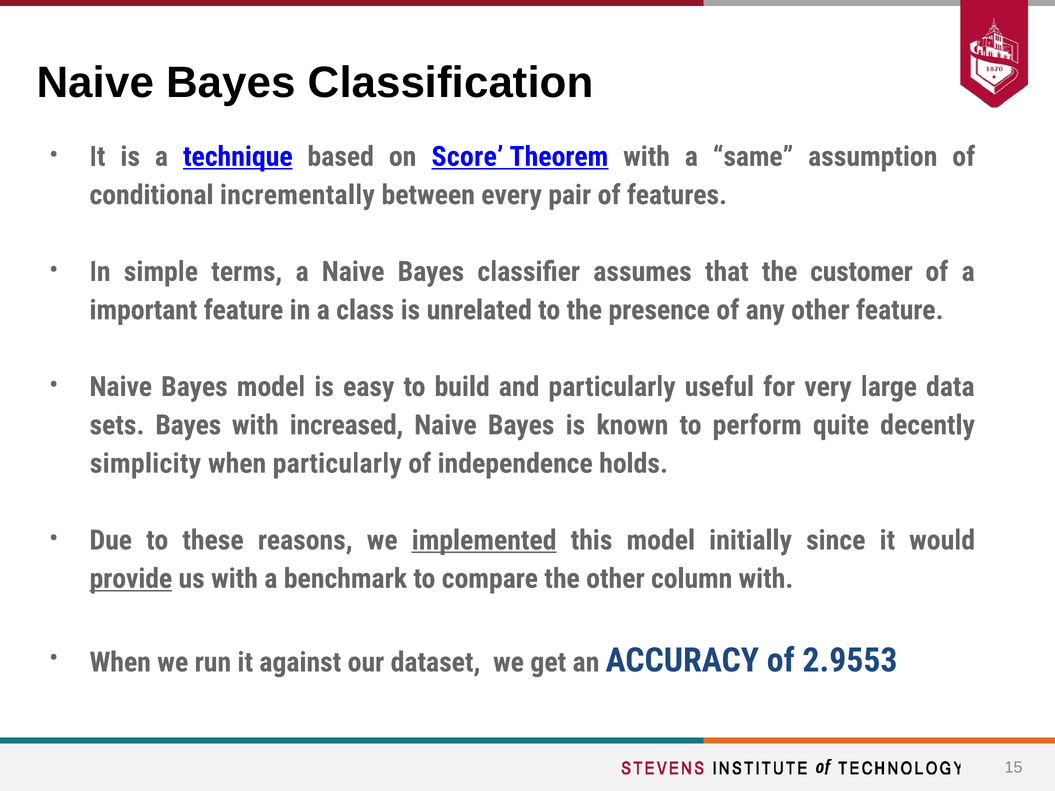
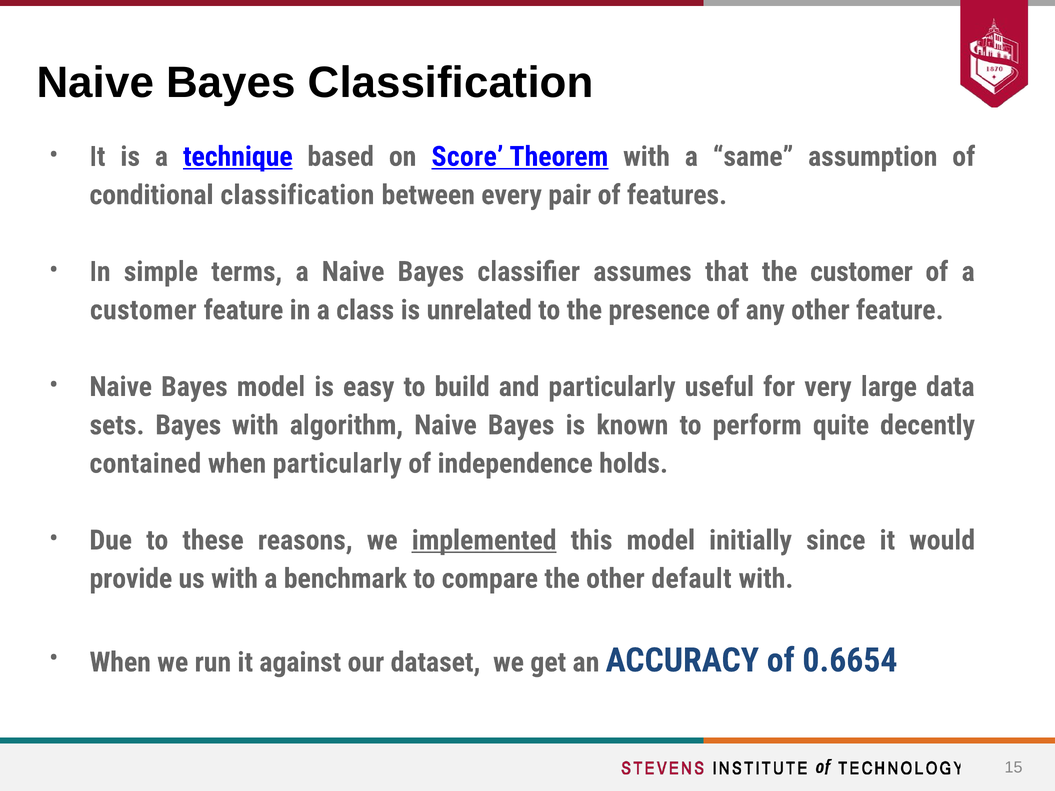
conditional incrementally: incrementally -> classification (297, 195)
important: important -> customer (143, 310)
increased: increased -> algorithm (346, 425)
simplicity: simplicity -> contained (145, 464)
provide underline: present -> none (131, 579)
column: column -> default (691, 579)
2.9553: 2.9553 -> 0.6654 (850, 661)
